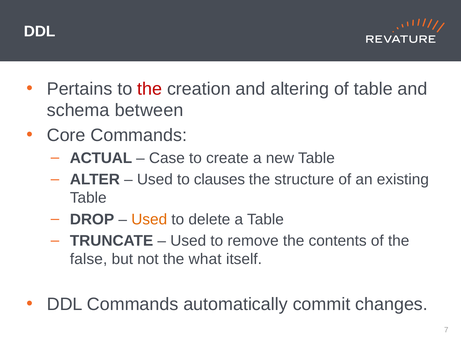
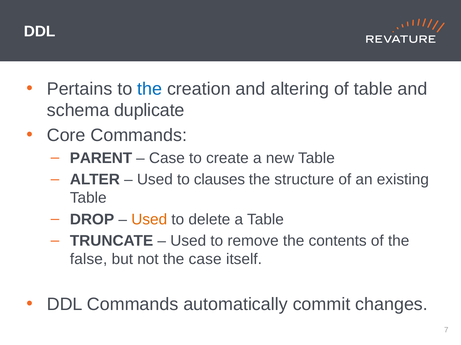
the colour: red -> blue (150, 89)
between: between -> duplicate (149, 110)
ACTUAL: ACTUAL -> PARENT (101, 158)
the what: what -> case (205, 260)
